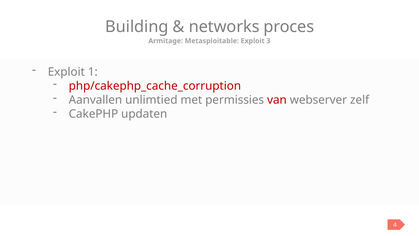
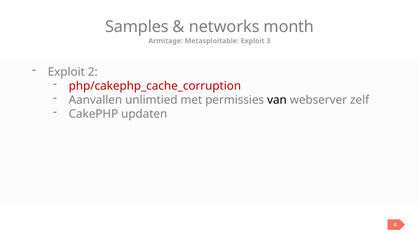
Building: Building -> Samples (137, 27)
proces: proces -> month (289, 27)
1: 1 -> 2 (93, 72)
van colour: red -> black (277, 100)
